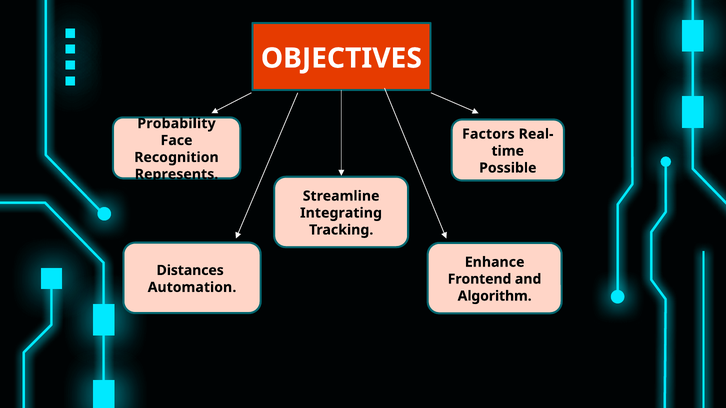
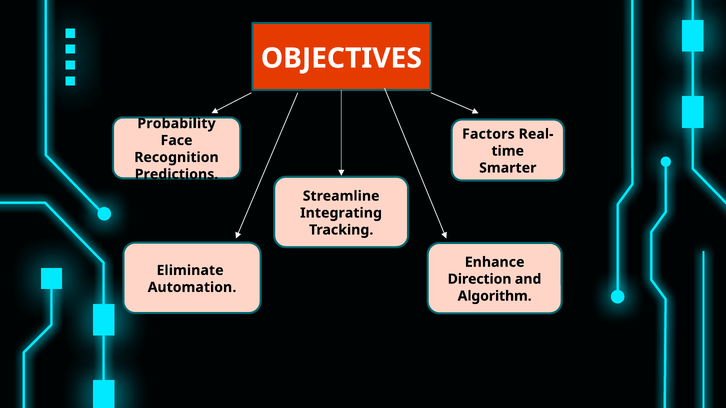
Possible: Possible -> Smarter (508, 168)
Represents: Represents -> Predictions (177, 174)
Distances: Distances -> Eliminate (190, 271)
Frontend: Frontend -> Direction (480, 279)
